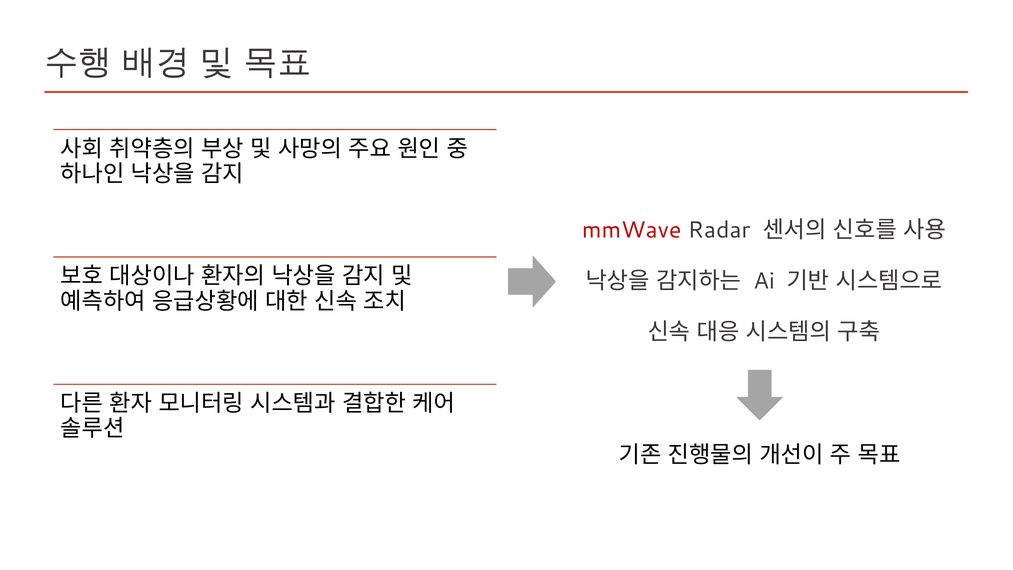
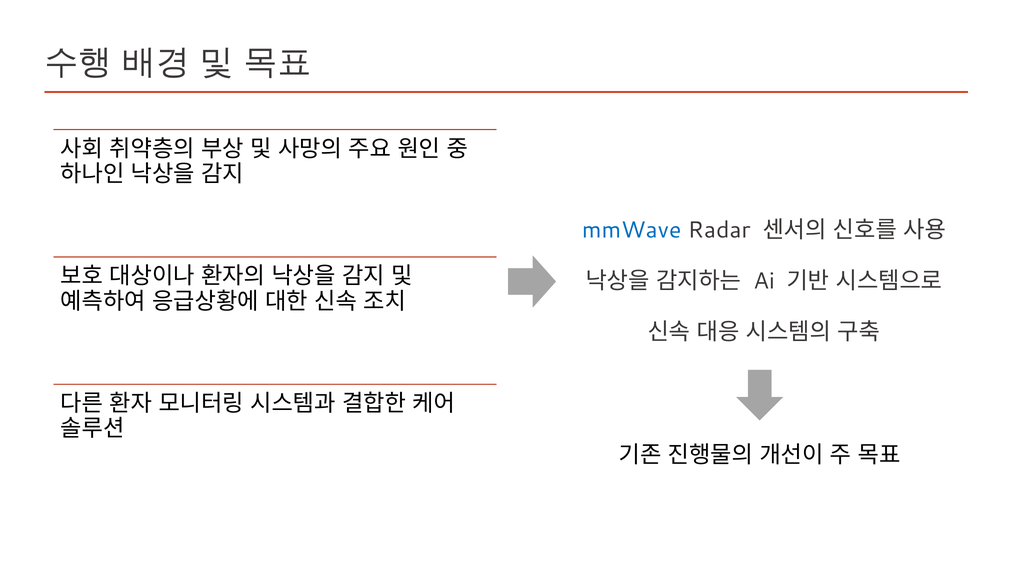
mmWave colour: red -> blue (632, 230)
